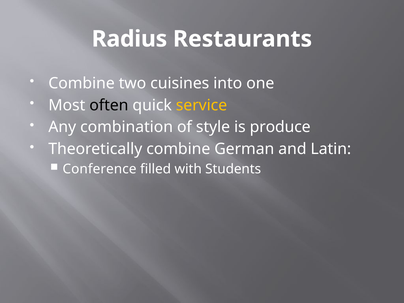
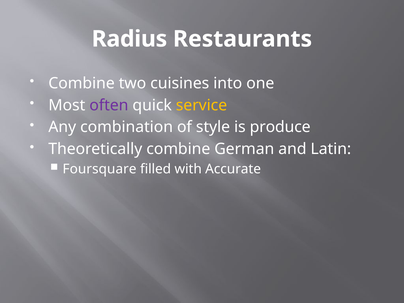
often colour: black -> purple (109, 105)
Conference: Conference -> Foursquare (100, 169)
Students: Students -> Accurate (233, 169)
